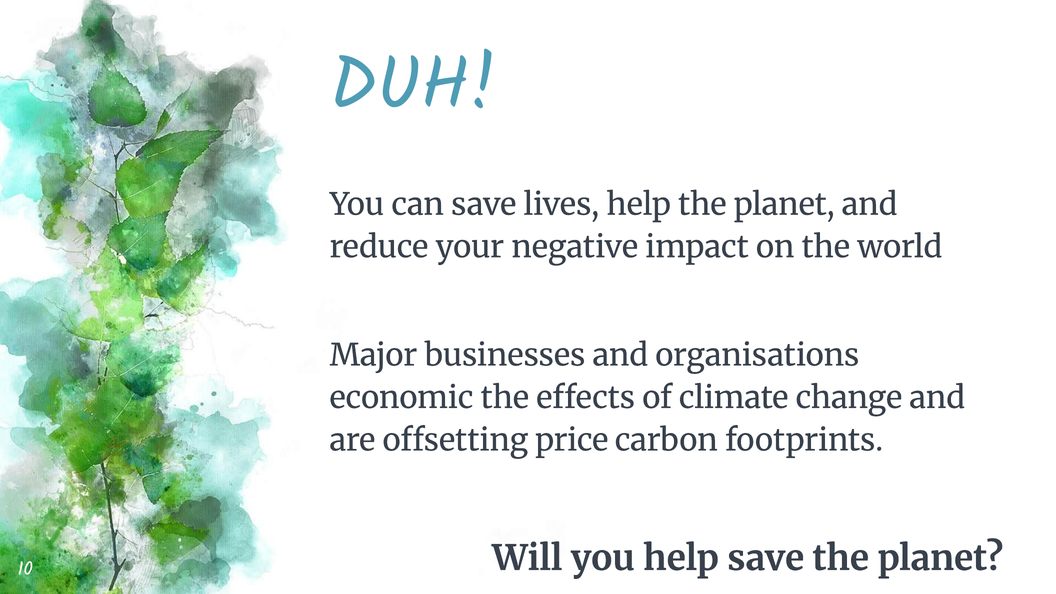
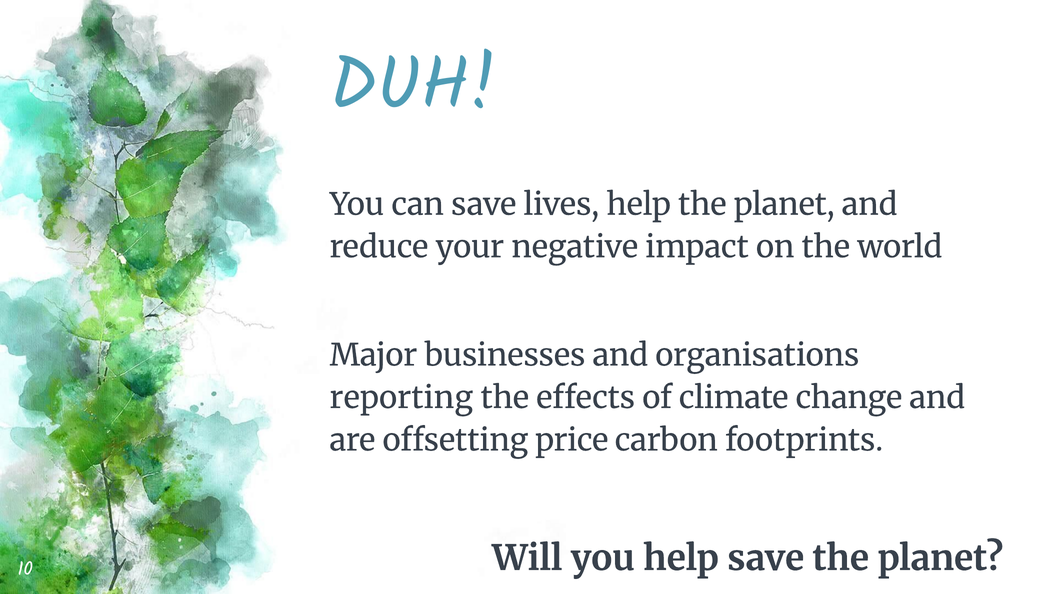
economic: economic -> reporting (401, 398)
